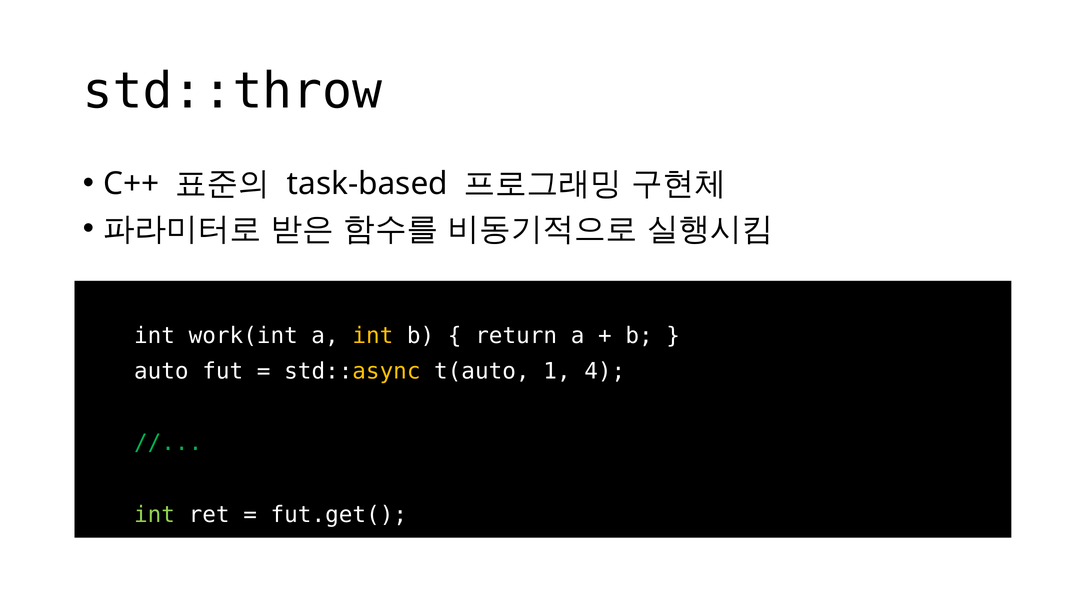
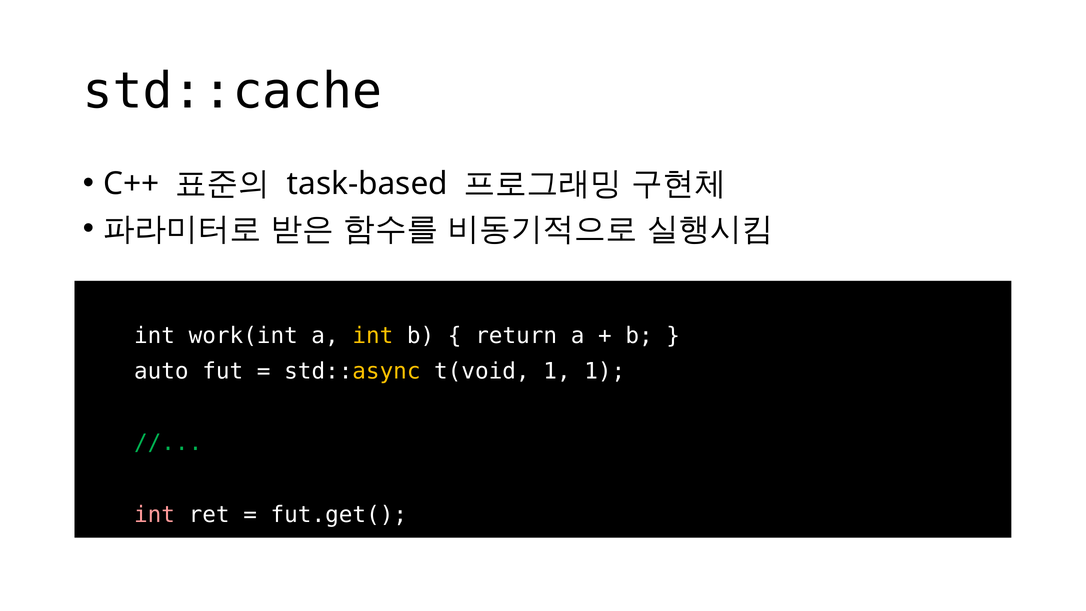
std::throw: std::throw -> std::cache (233, 91)
t(auto: t(auto -> t(void (482, 371)
1 4: 4 -> 1 (605, 371)
int colour: light green -> pink (155, 514)
